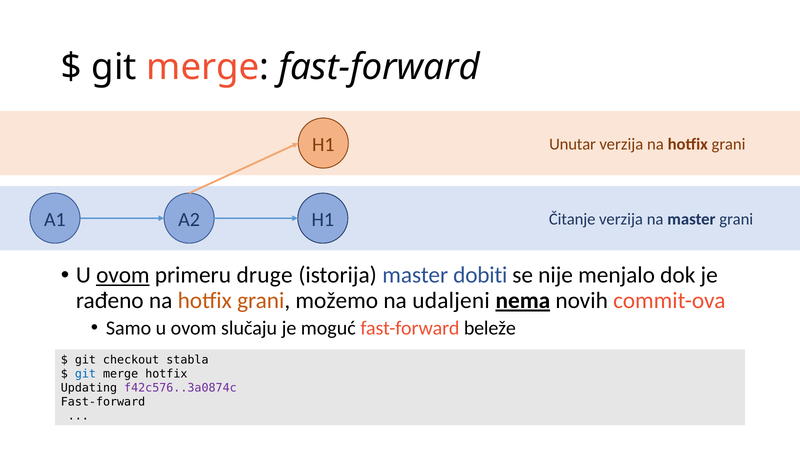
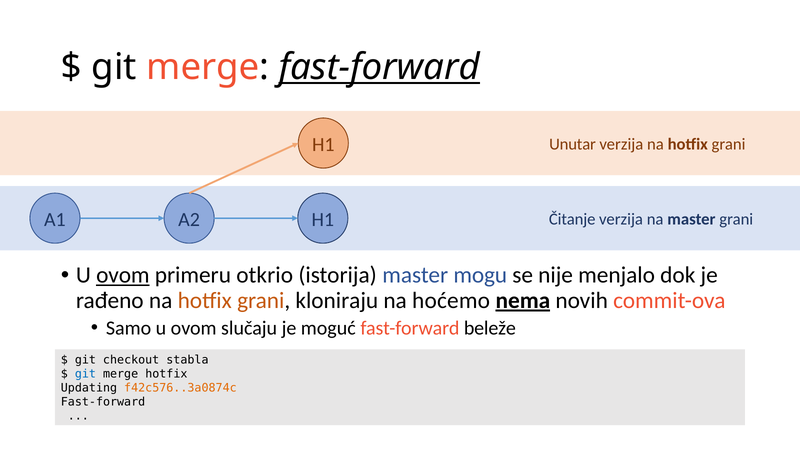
fast-forward underline: none -> present (379, 67)
druge: druge -> otkrio (265, 275)
dobiti: dobiti -> mogu (480, 275)
možemo: možemo -> kloniraju (337, 300)
udaljeni: udaljeni -> hoćemo (451, 300)
f42c576..3a0874c colour: purple -> orange (180, 388)
